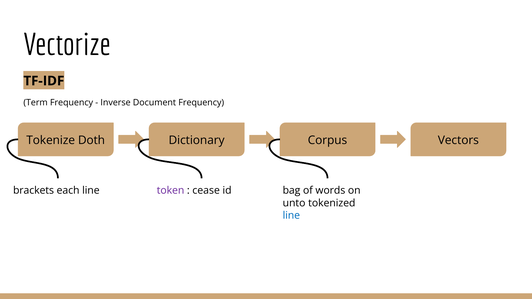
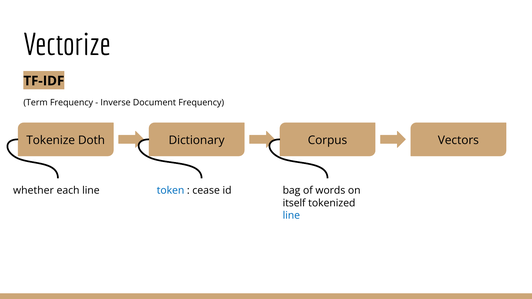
brackets: brackets -> whether (33, 191)
token colour: purple -> blue (171, 191)
unto: unto -> itself (294, 203)
